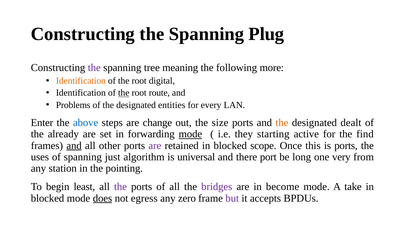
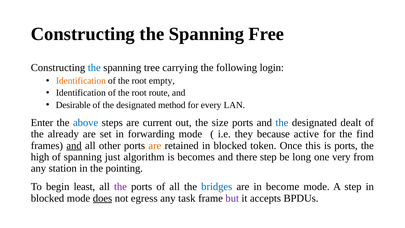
Plug: Plug -> Free (266, 34)
the colour: purple -> blue (94, 68)
meaning: meaning -> carrying (180, 68)
more: more -> login (272, 68)
digital: digital -> empty (162, 81)
the underline: present -> none (124, 93)
Problems: Problems -> Desirable (73, 105)
entities: entities -> method (172, 105)
change: change -> current (157, 123)
the colour: orange -> blue (282, 123)
mode underline: present -> none (190, 134)
starting: starting -> because (273, 134)
are colour: purple -> orange (155, 145)
scope: scope -> token (263, 145)
uses: uses -> high (40, 157)
universal: universal -> becomes (196, 157)
there port: port -> step (268, 157)
bridges colour: purple -> blue (217, 187)
A take: take -> step (353, 187)
zero: zero -> task (187, 198)
